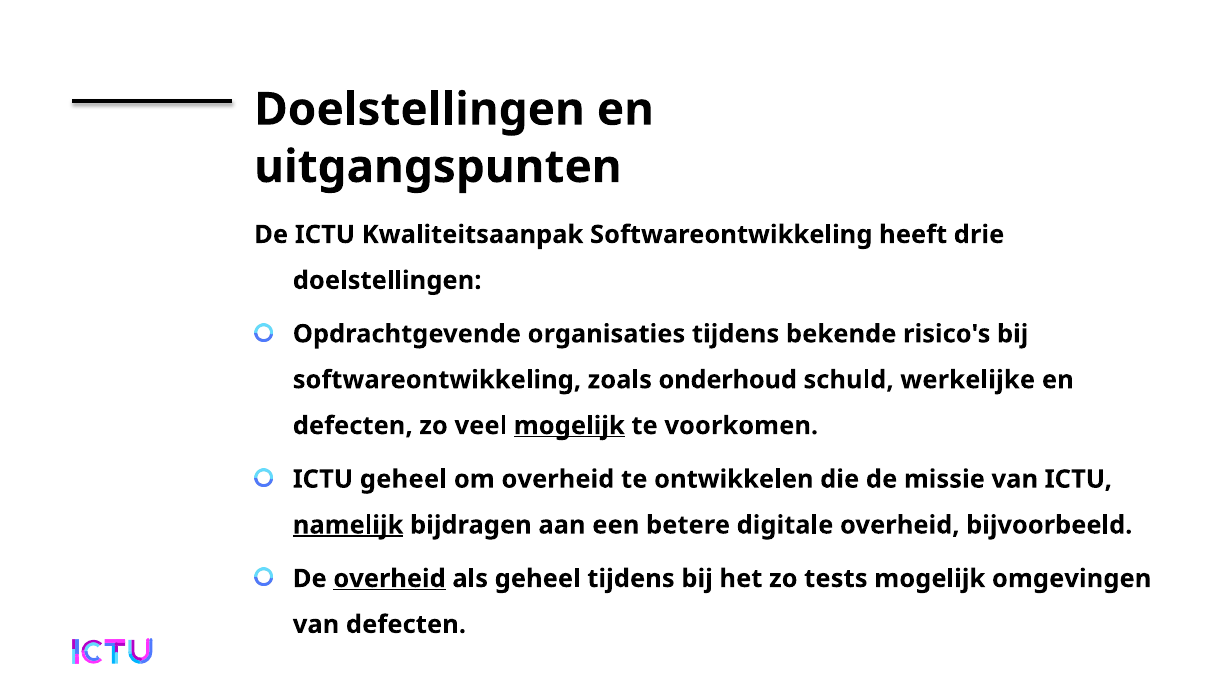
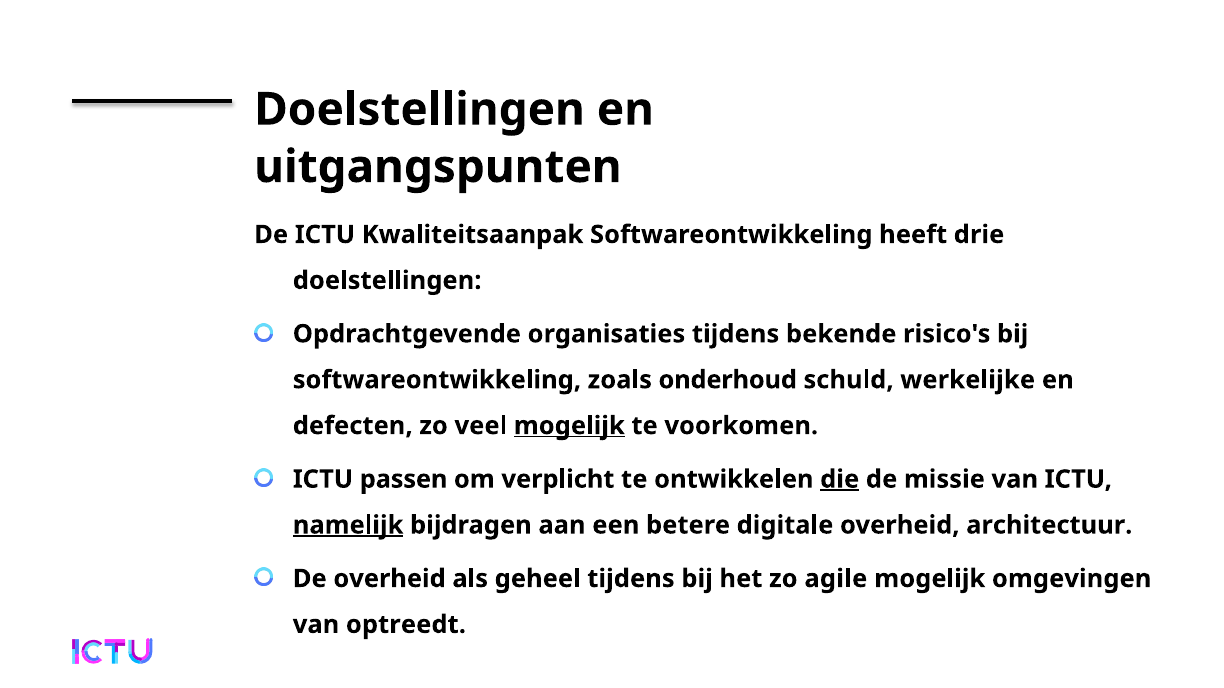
ICTU geheel: geheel -> passen (404, 480)
om overheid: overheid -> verplicht (558, 480)
die underline: none -> present (840, 480)
bijvoorbeeld: bijvoorbeeld -> architectuur (1049, 525)
overheid underline: present -> none (390, 579)
tests: tests -> agile (836, 579)
van defecten: defecten -> optreedt (406, 625)
